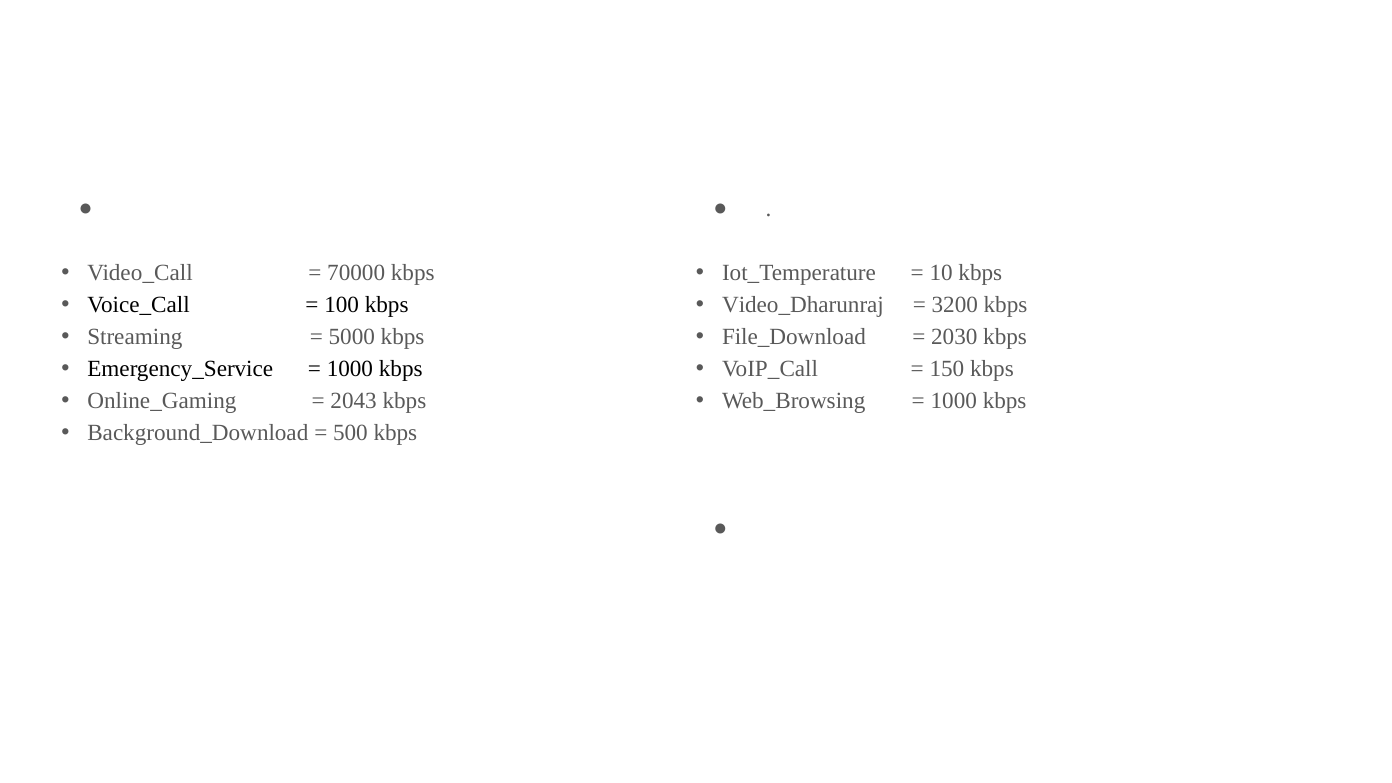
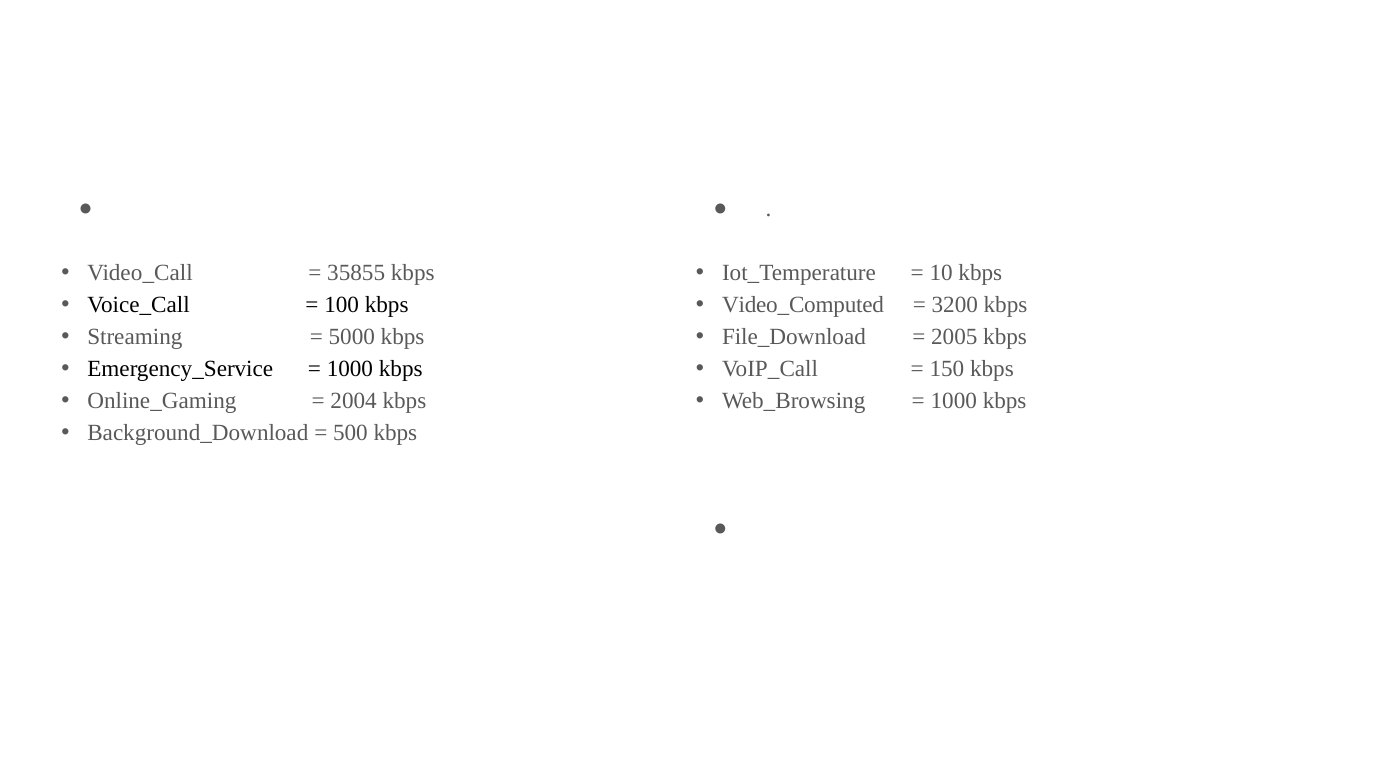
70000: 70000 -> 35855 (356, 273)
Video_Dharunraj: Video_Dharunraj -> Video_Computed (803, 305)
2030: 2030 -> 2005 (954, 337)
2043: 2043 -> 2004 (354, 401)
